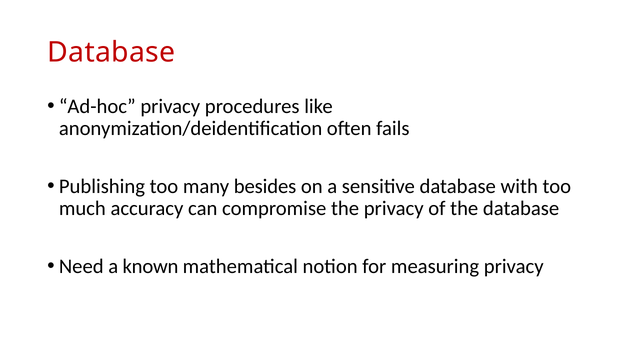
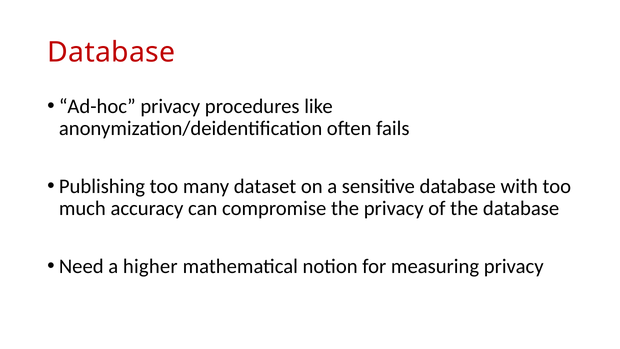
besides: besides -> dataset (265, 186)
known: known -> higher (150, 266)
